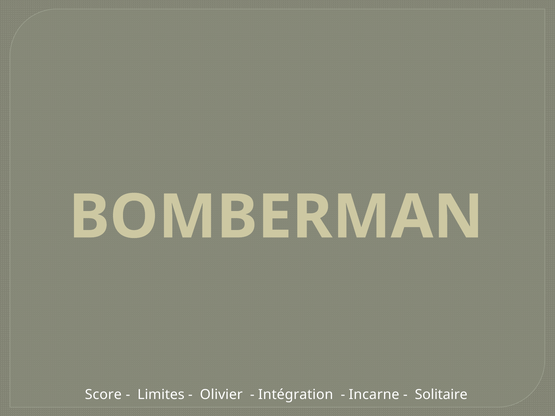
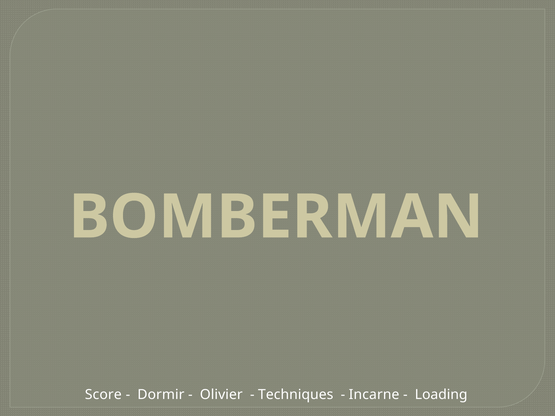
Limites: Limites -> Dormir (161, 395)
Intégration: Intégration -> Techniques (296, 395)
Solitaire: Solitaire -> Loading (441, 395)
